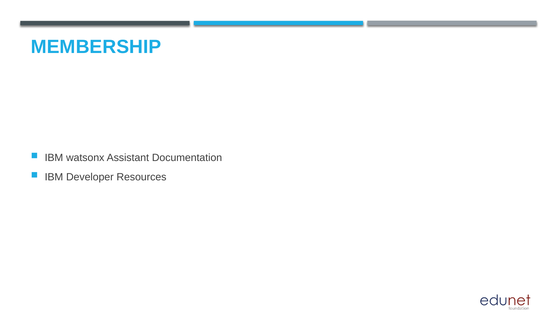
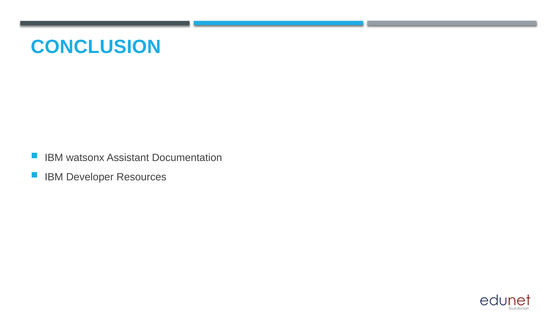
MEMBERSHIP: MEMBERSHIP -> CONCLUSION (96, 47)
